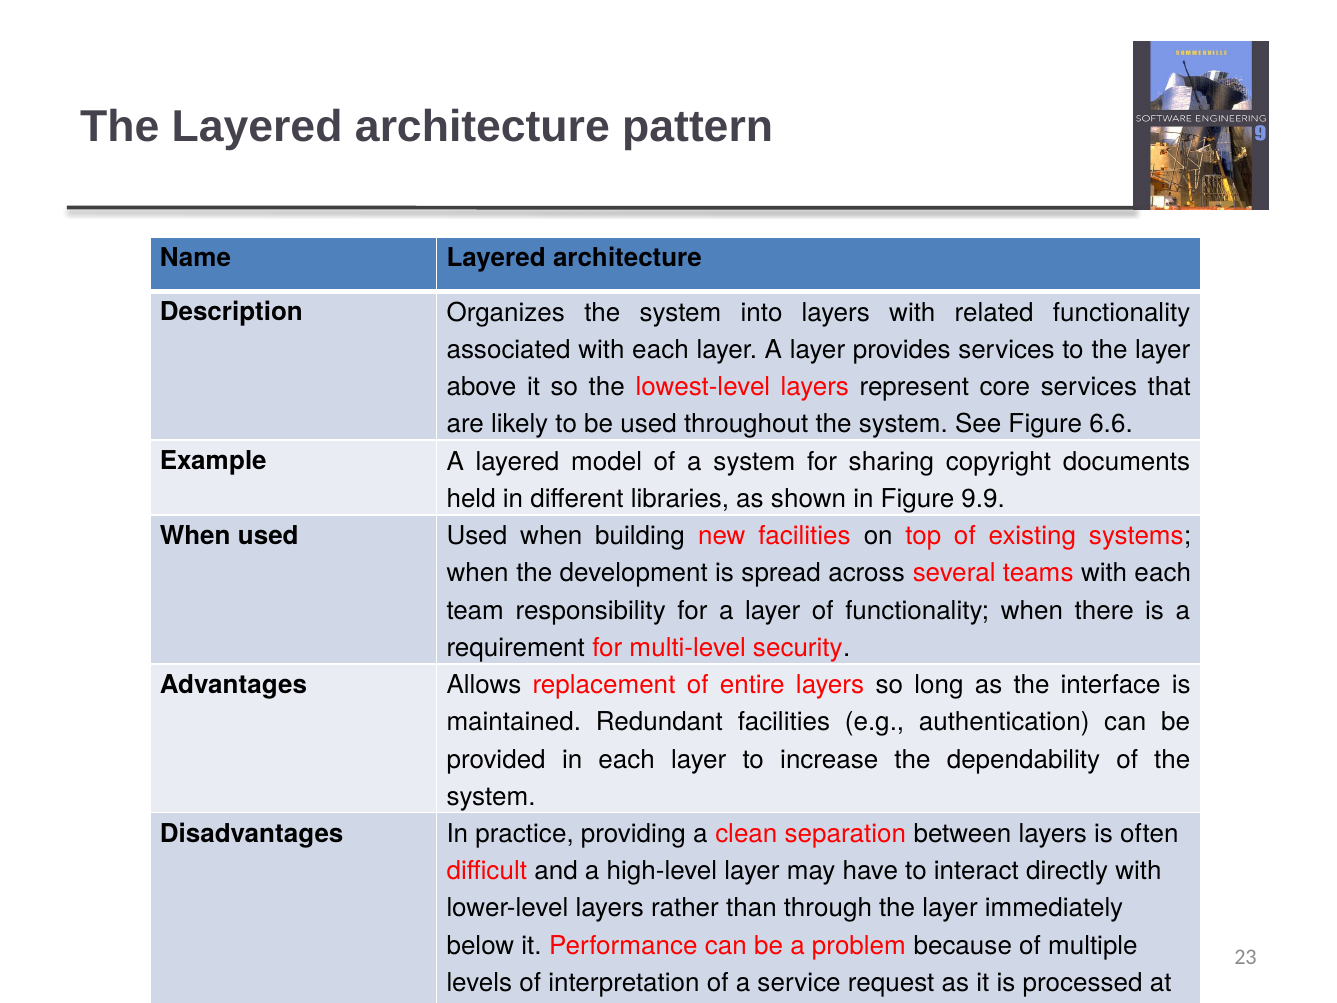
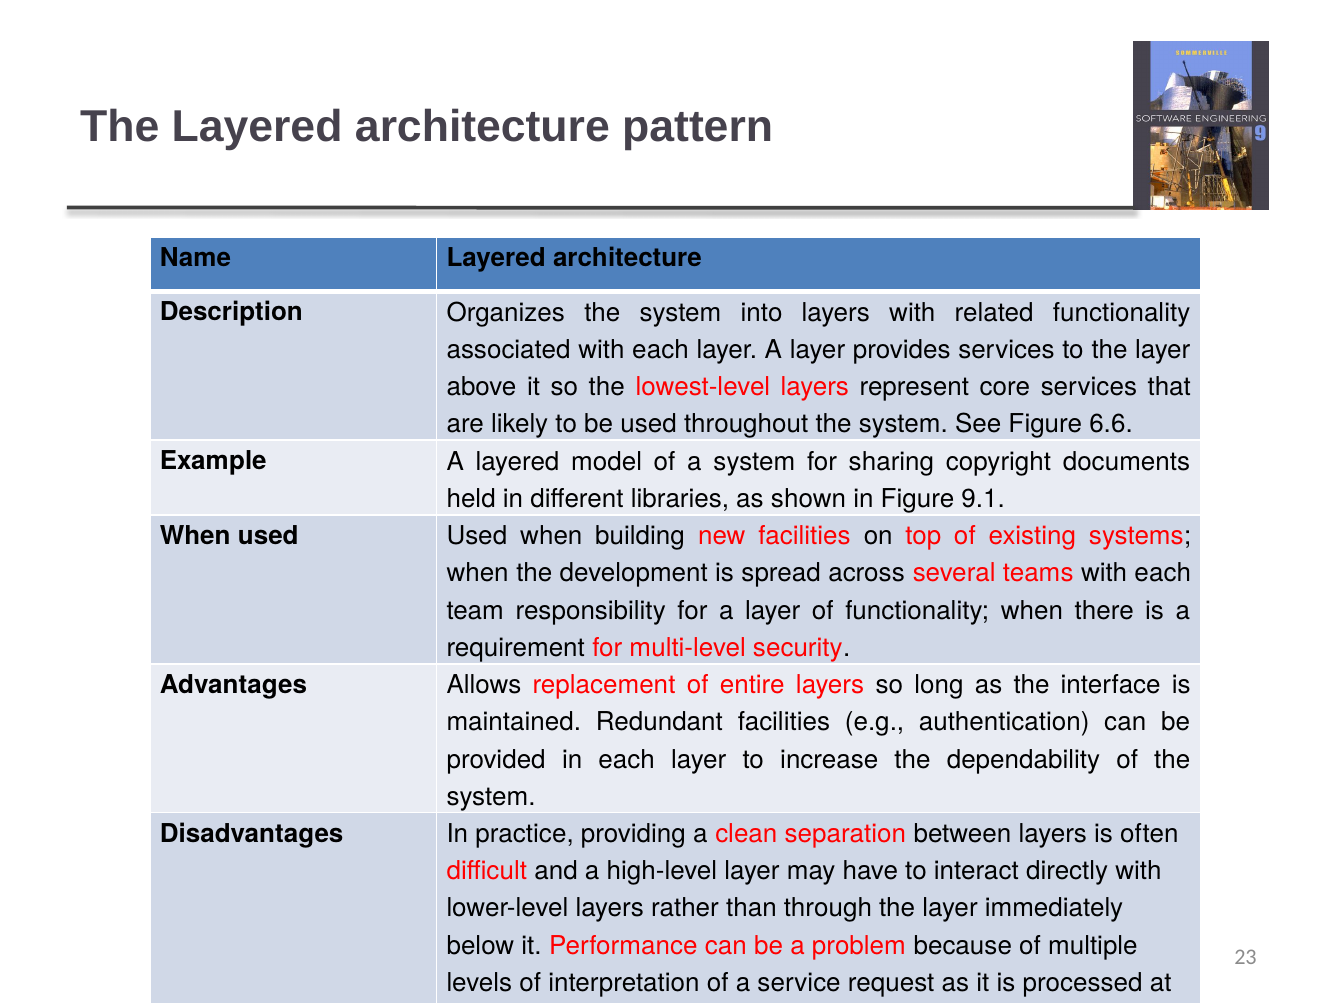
9.9: 9.9 -> 9.1 (983, 499)
